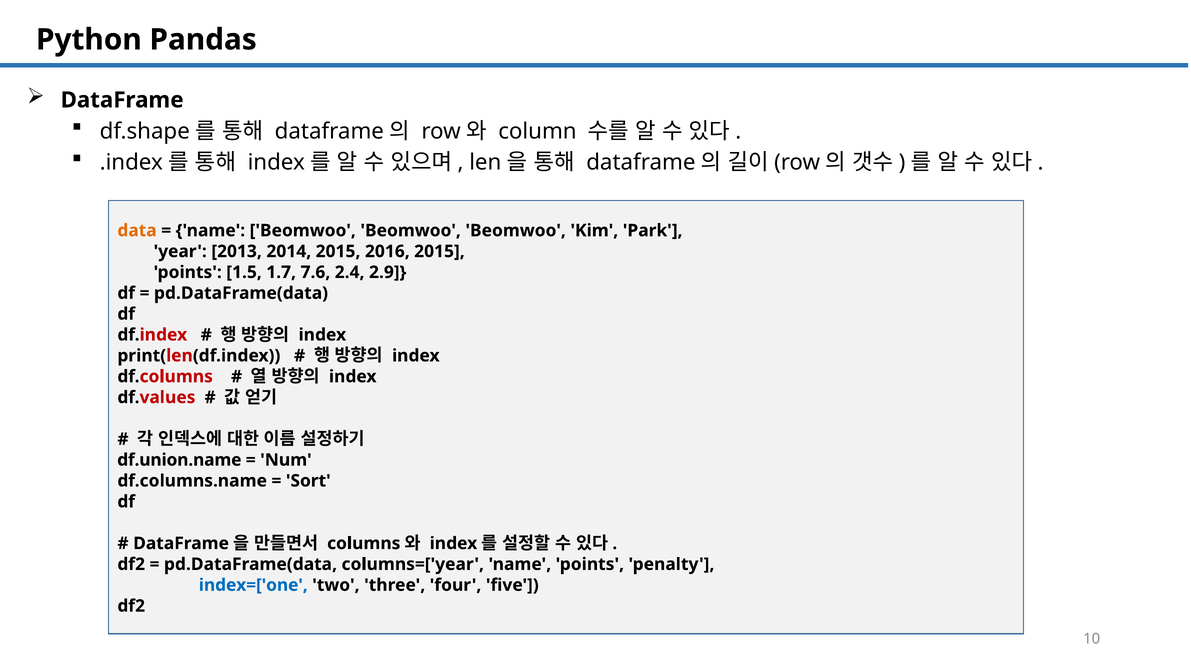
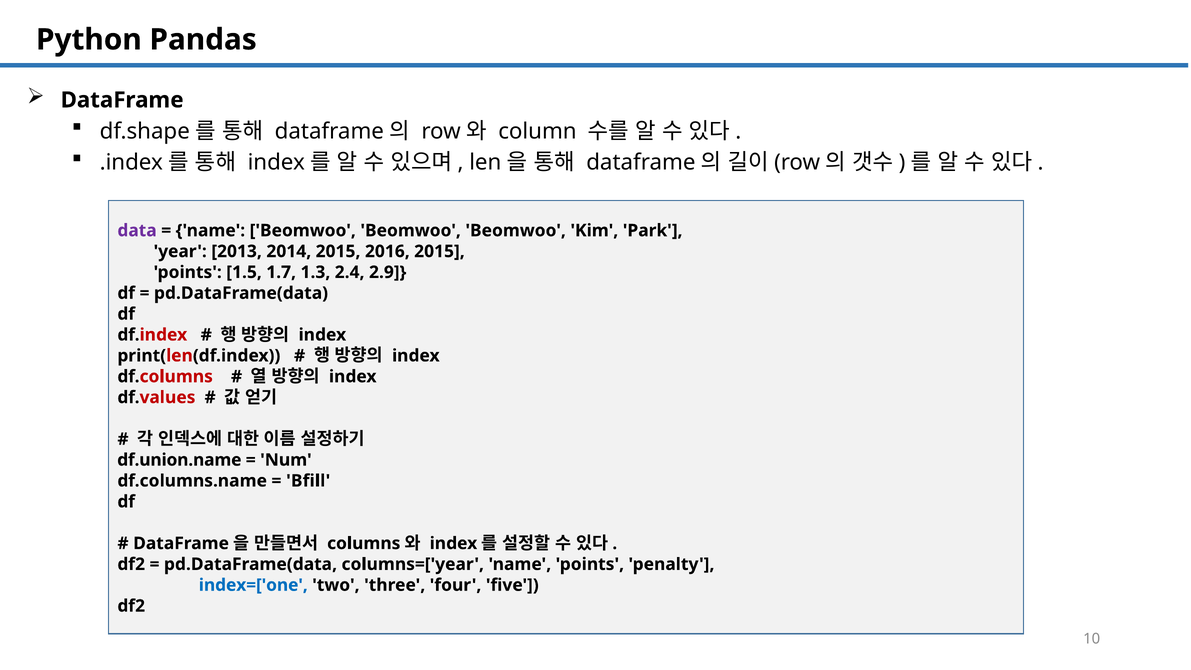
data colour: orange -> purple (137, 231)
7.6: 7.6 -> 1.3 (315, 272)
Sort: Sort -> Bfill (308, 481)
